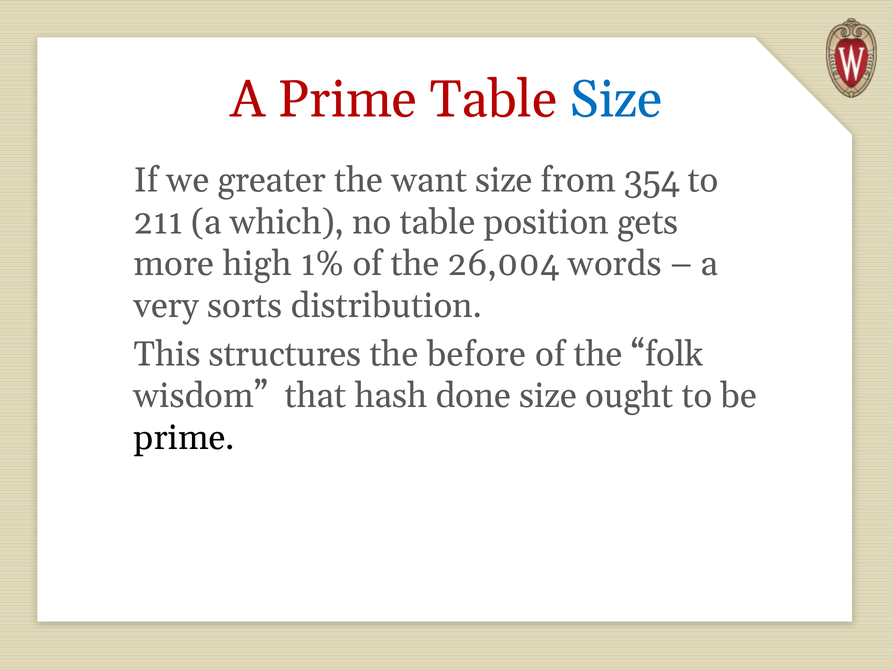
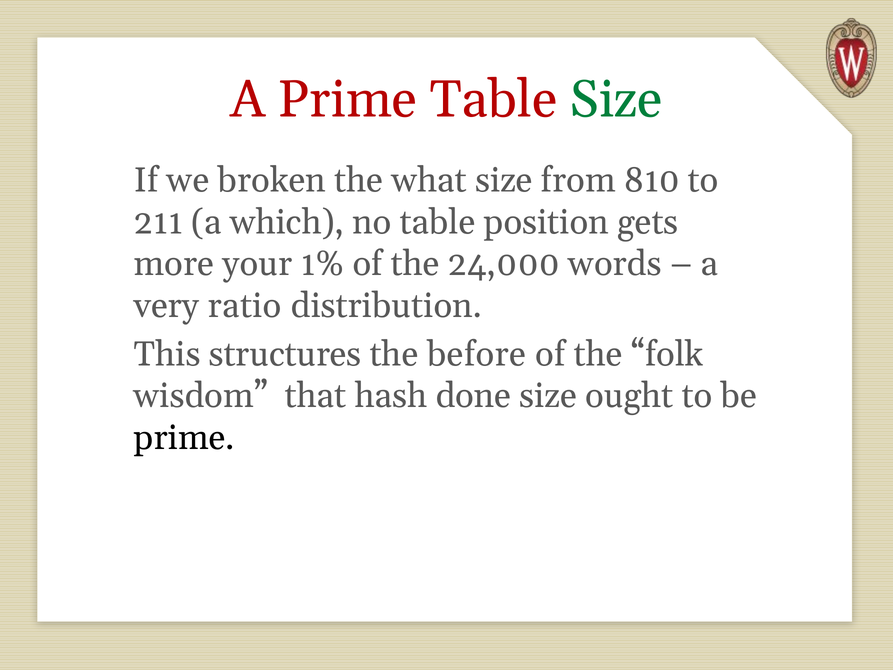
Size colour: blue -> green (616, 99)
greater: greater -> broken (272, 180)
want: want -> what (429, 180)
354: 354 -> 810 (652, 180)
high: high -> your (258, 264)
26,004: 26,004 -> 24,000 (504, 264)
sorts: sorts -> ratio (245, 305)
